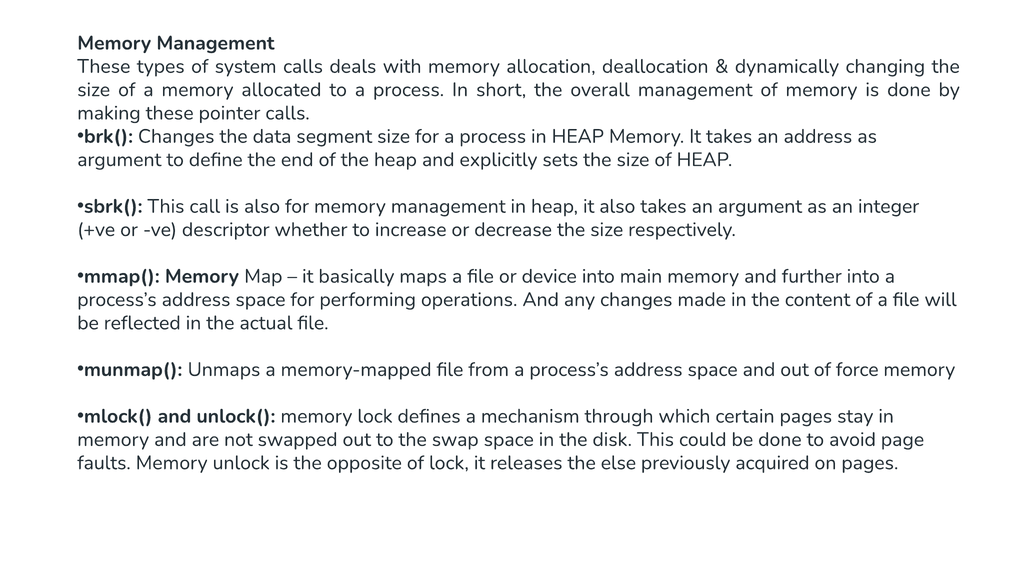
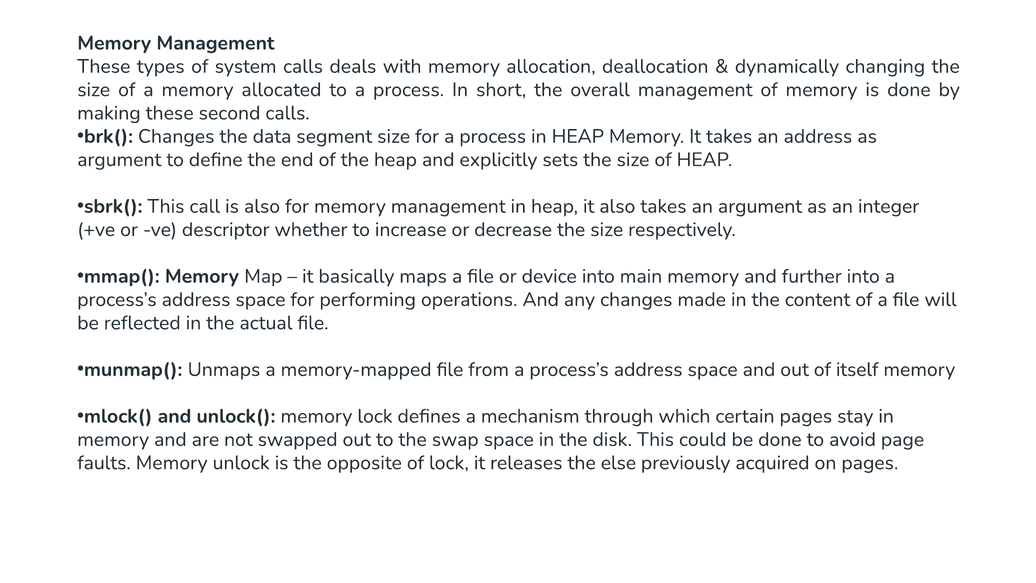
pointer: pointer -> second (230, 113)
force: force -> itself (857, 369)
